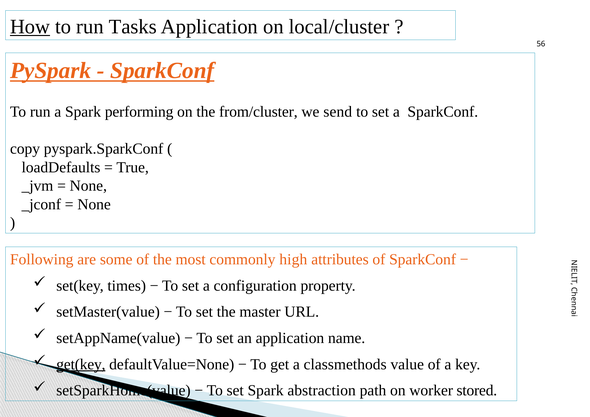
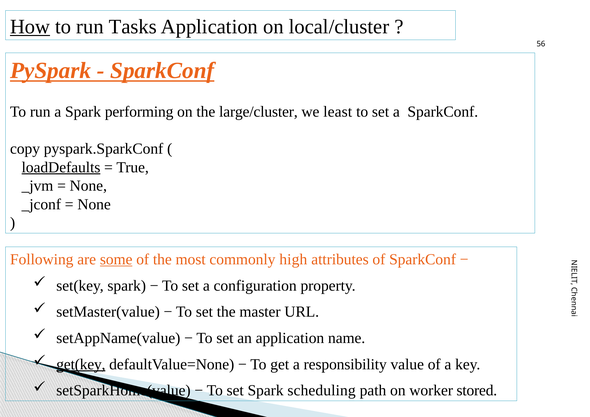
from/cluster: from/cluster -> large/cluster (258, 112)
send: send -> least (338, 112)
loadDefaults underline: none -> present (61, 167)
some underline: none -> present (116, 259)
set(key times: times -> spark (127, 286)
classmethods: classmethods -> responsibility (345, 364)
abstraction: abstraction -> scheduling (322, 391)
